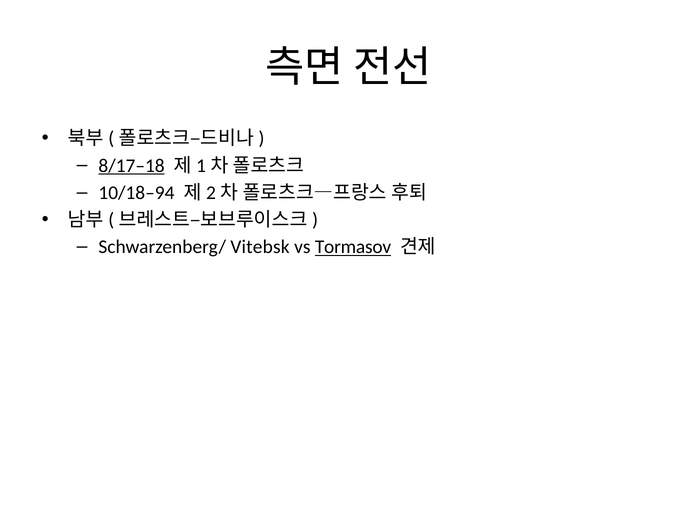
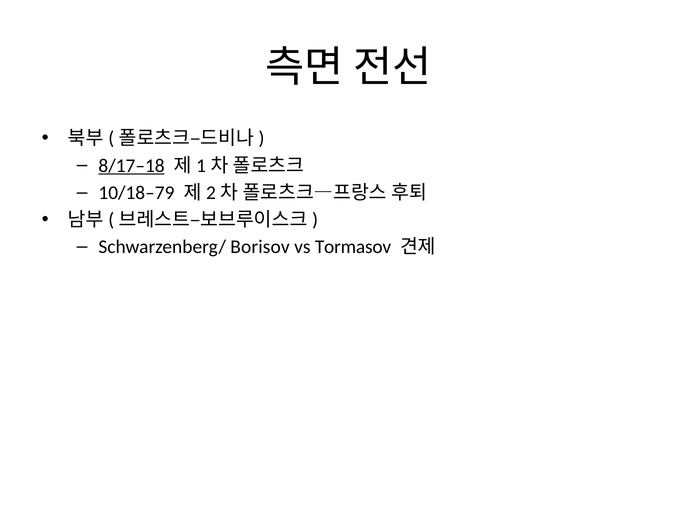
10/18–94: 10/18–94 -> 10/18–79 (136, 193)
Vitebsk: Vitebsk -> Borisov (260, 247)
Tormasov underline: present -> none (353, 247)
